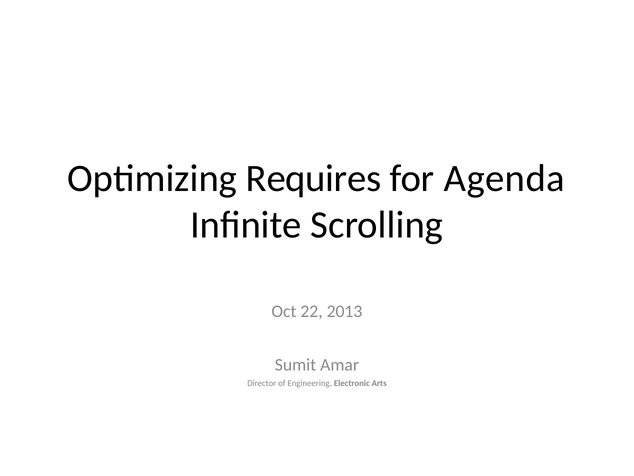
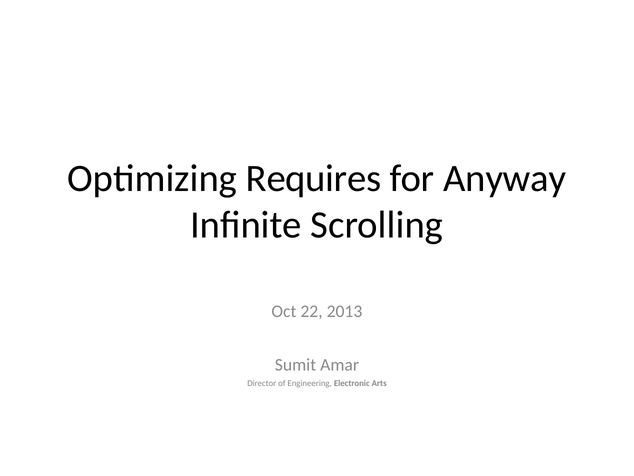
Agenda: Agenda -> Anyway (505, 178)
